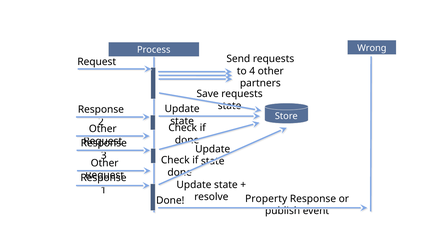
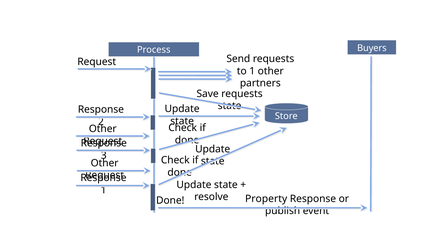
Wrong: Wrong -> Buyers (372, 48)
to 4: 4 -> 1 (252, 71)
